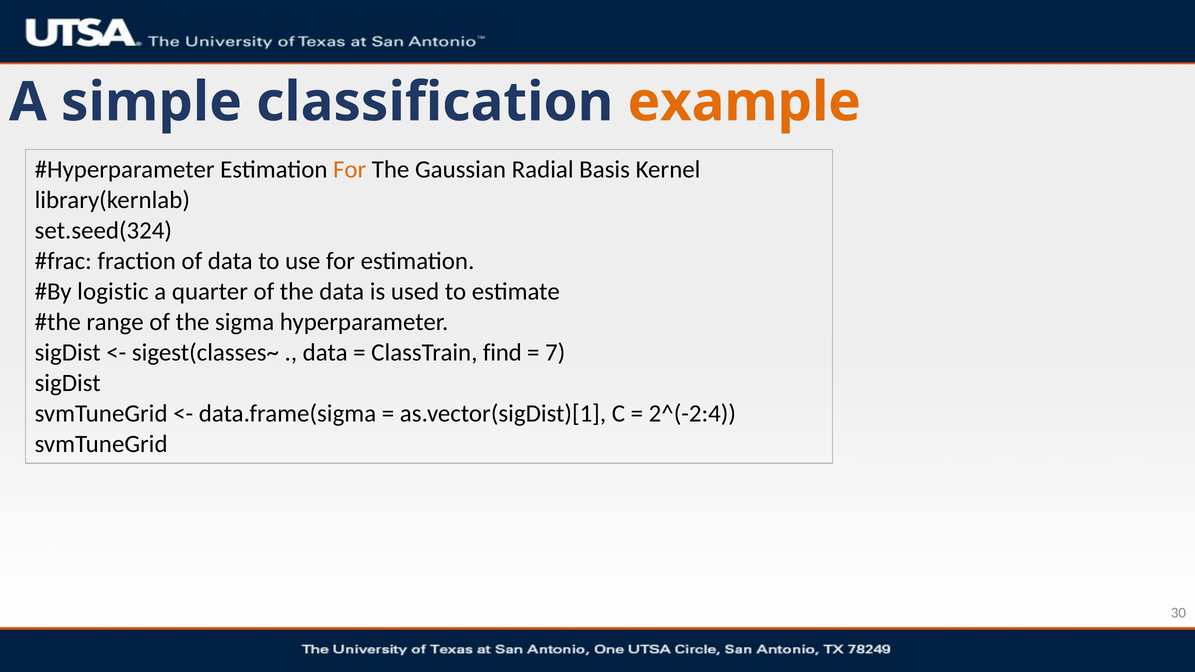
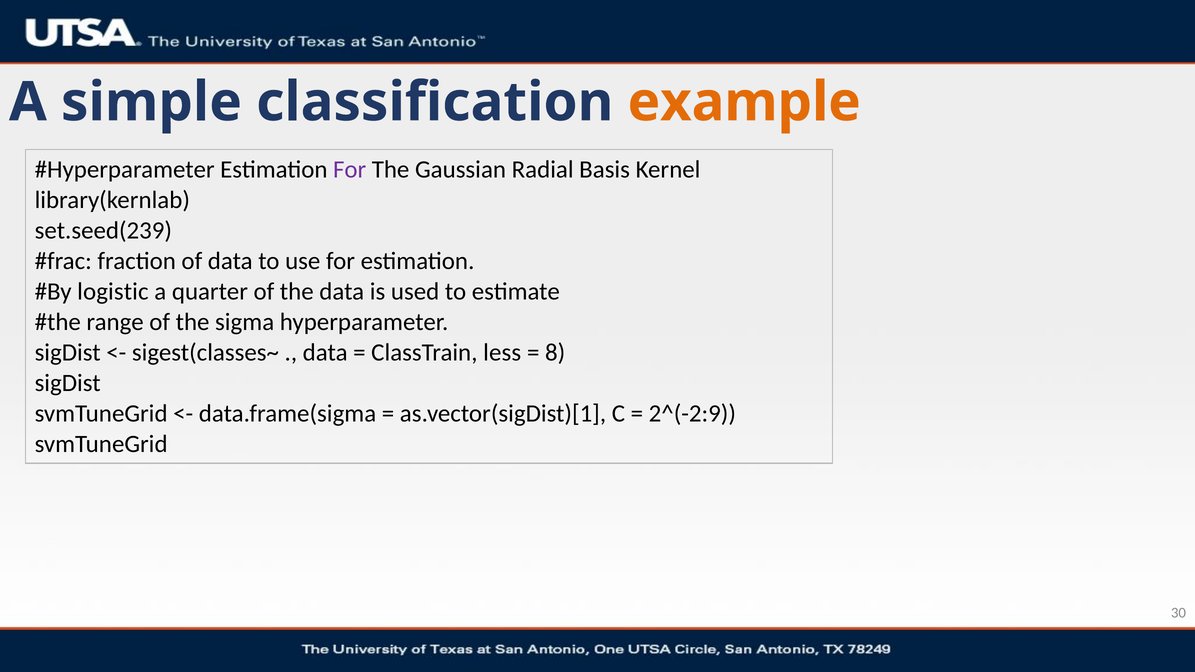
For colour: orange -> purple (350, 170)
set.seed(324: set.seed(324 -> set.seed(239 (103, 231)
find: find -> less (502, 352)
7: 7 -> 8 (555, 352)
2^(-2:4: 2^(-2:4 -> 2^(-2:9 (692, 413)
